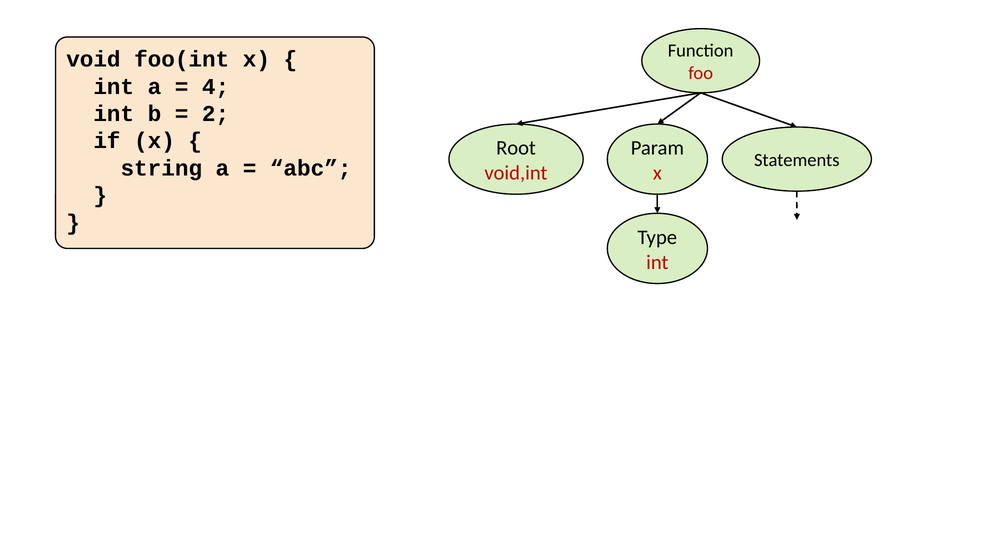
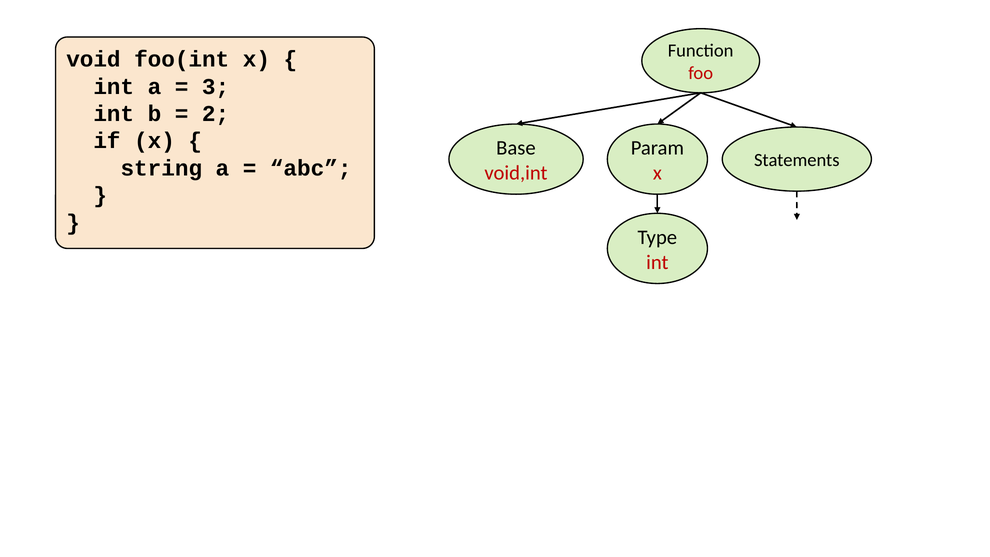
4: 4 -> 3 (216, 87)
Root: Root -> Base (516, 148)
